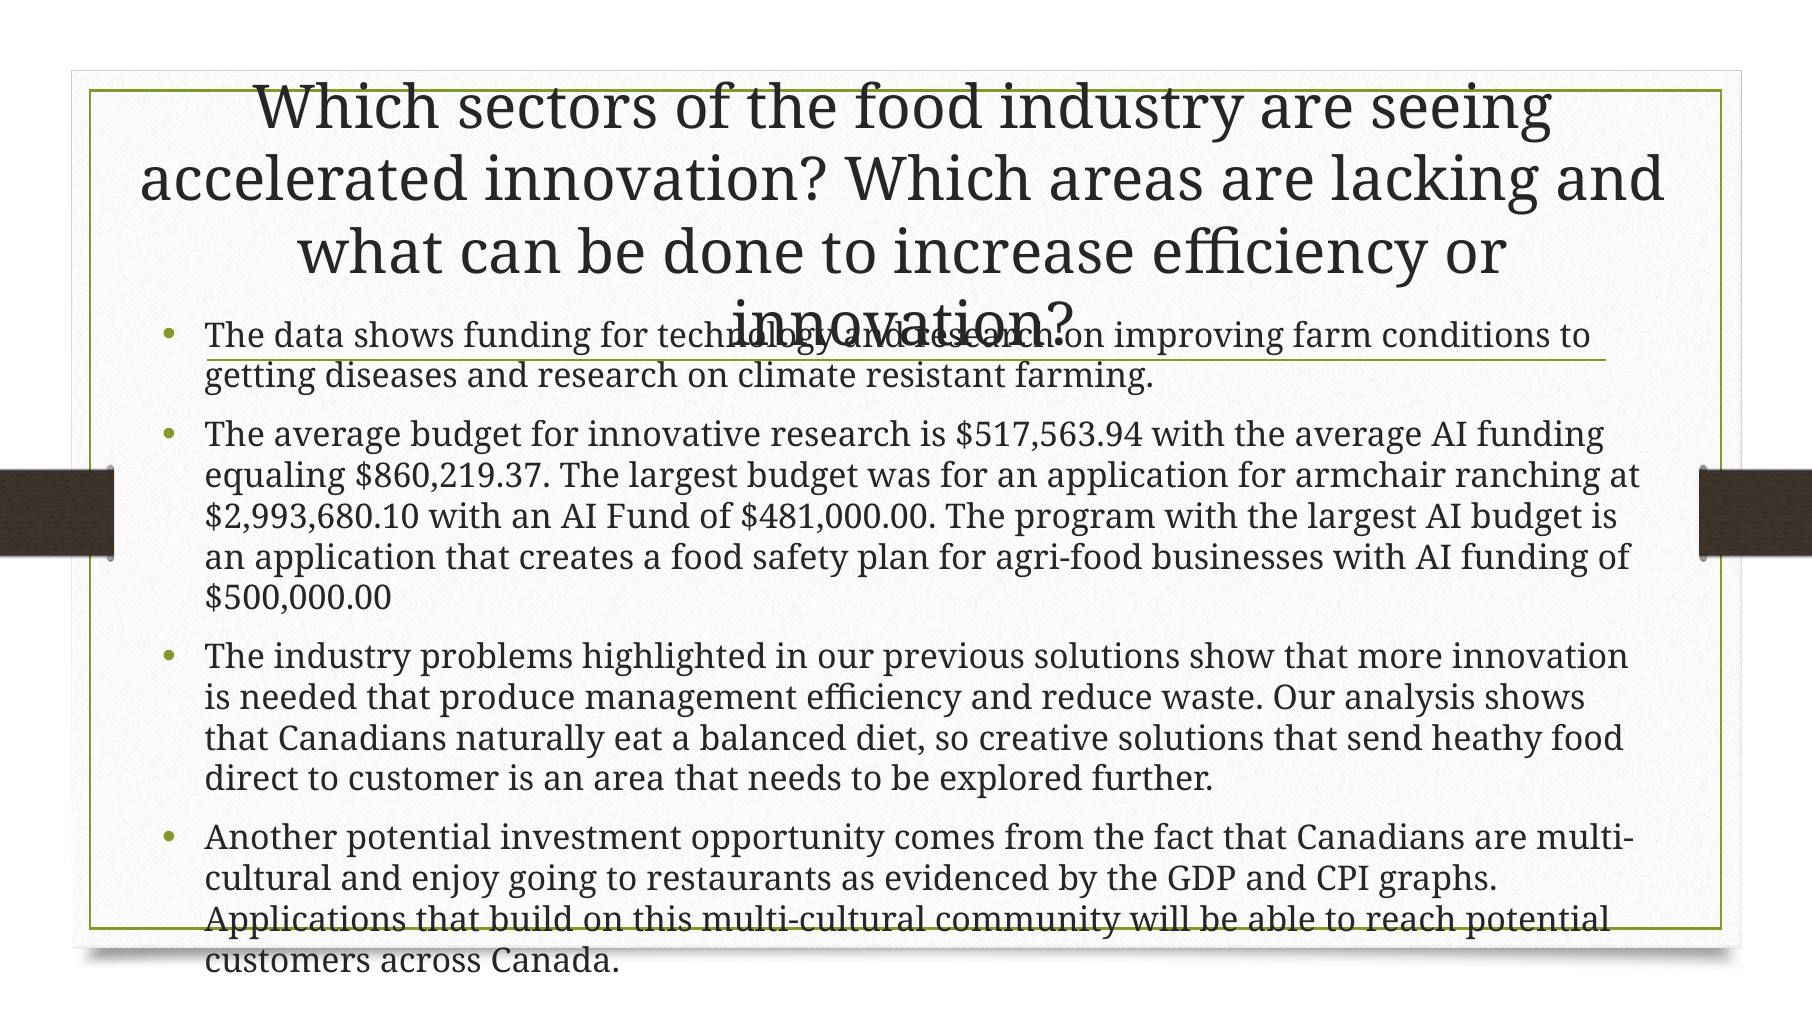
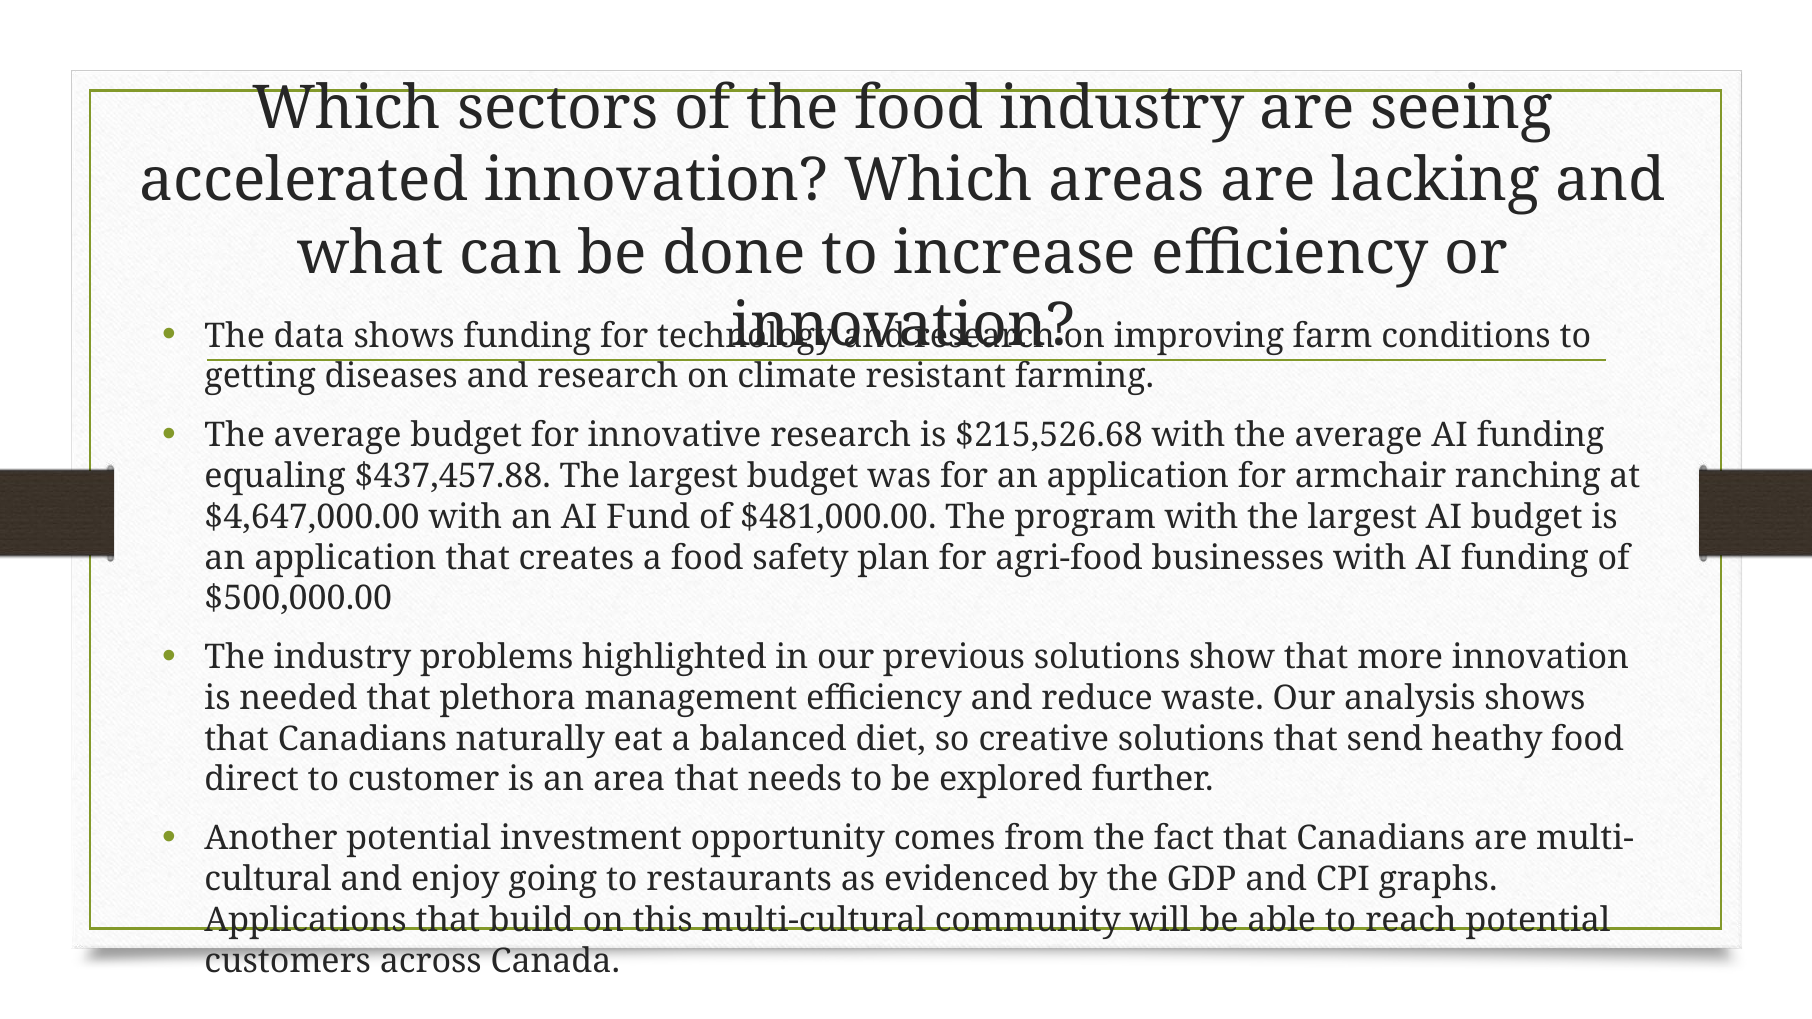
$517,563.94: $517,563.94 -> $215,526.68 (1049, 436)
$860,219.37: $860,219.37 -> $437,457.88 (453, 476)
$2,993,680.10: $2,993,680.10 -> $4,647,000.00 (312, 517)
produce: produce -> plethora (508, 698)
